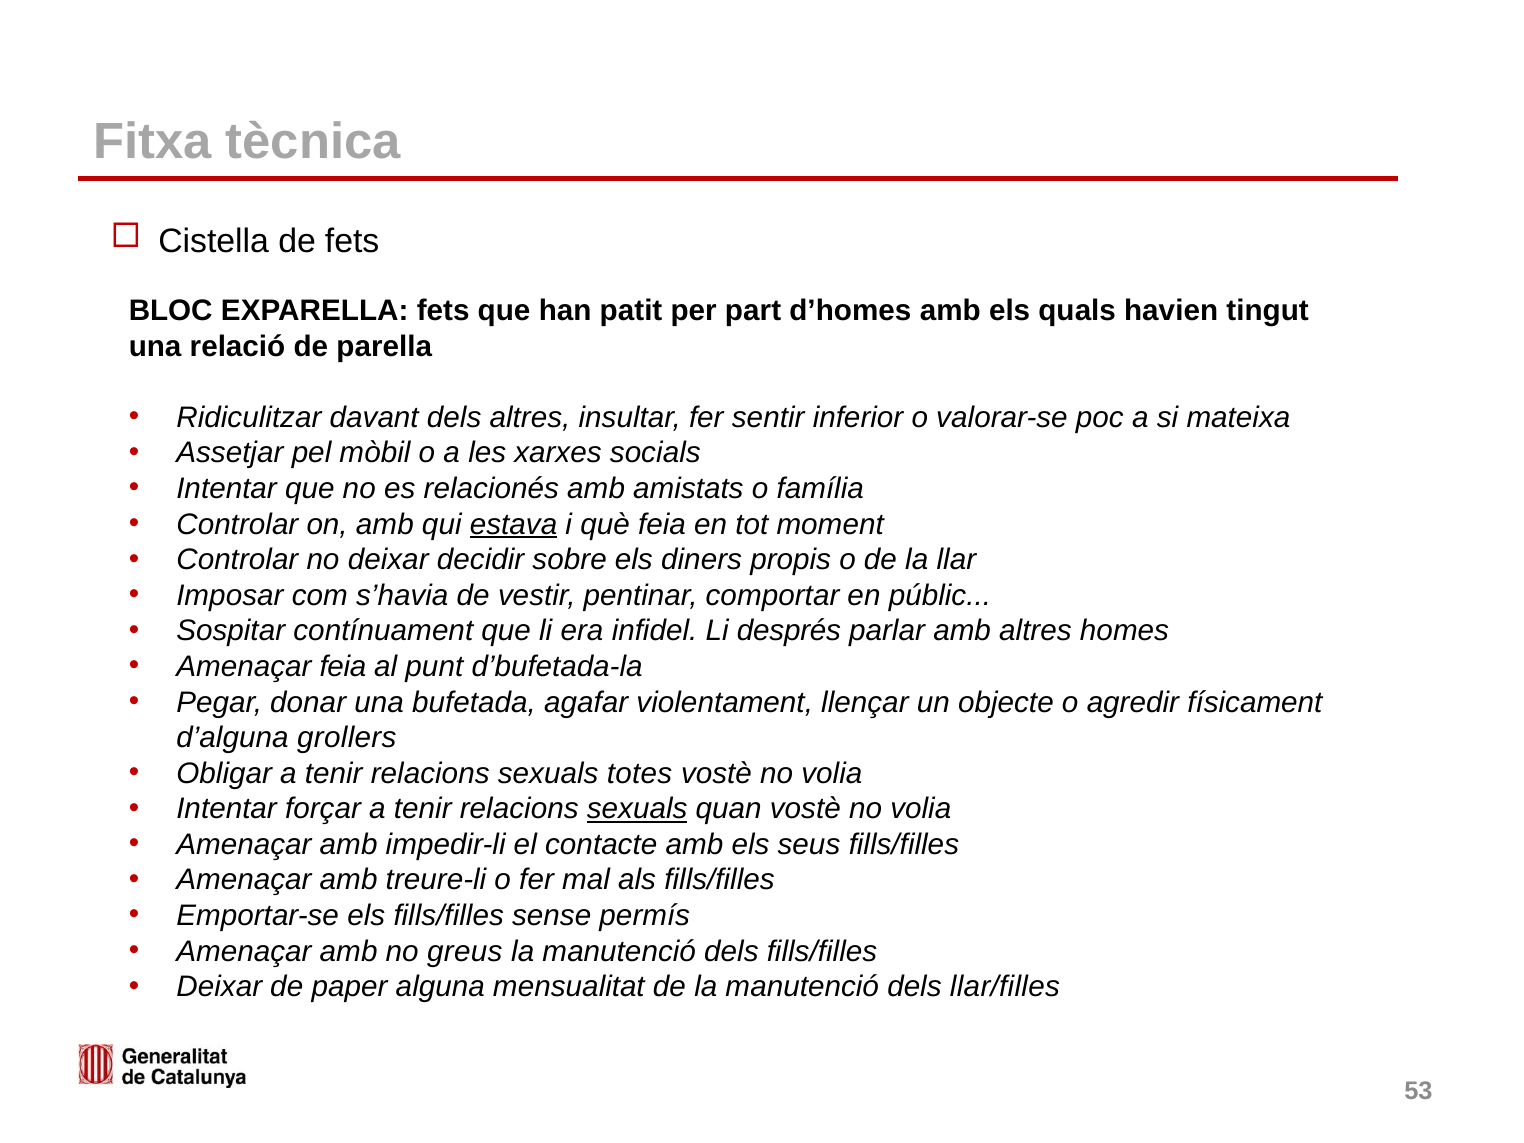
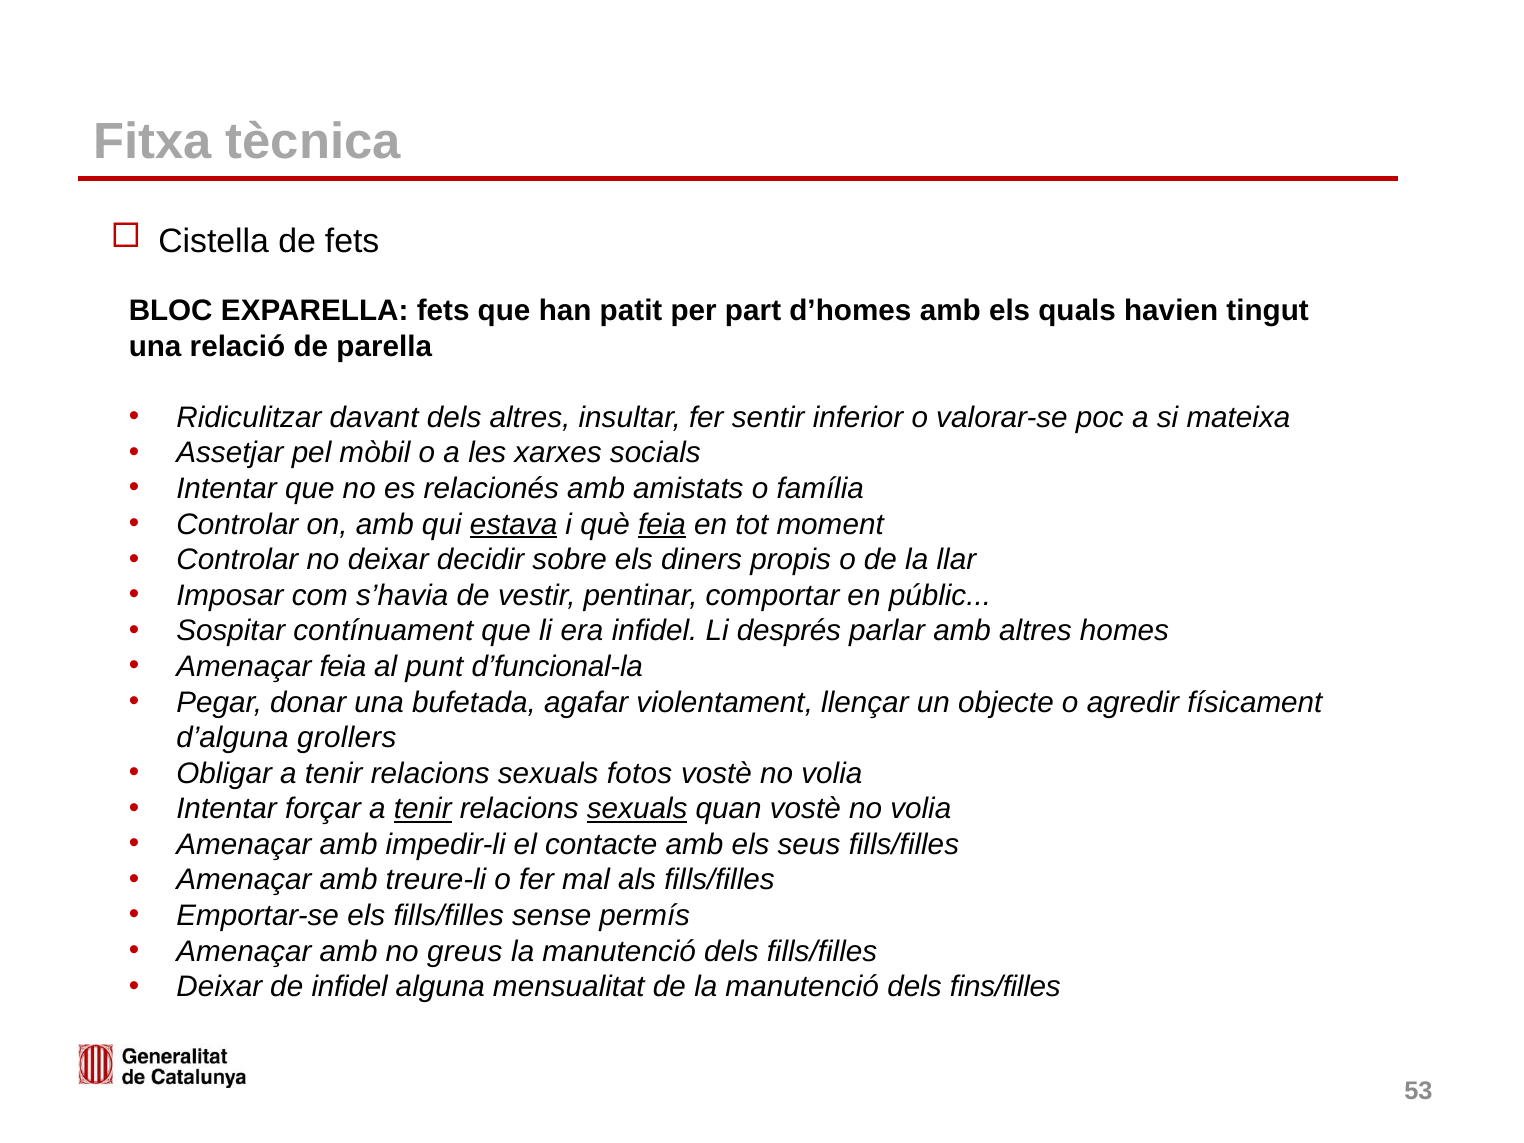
feia underline: none -> present (662, 524)
d’bufetada-la: d’bufetada-la -> d’funcional-la (557, 667)
totes: totes -> fotos (640, 773)
tenir underline: none -> present (423, 809)
de paper: paper -> infidel (350, 987)
llar/filles: llar/filles -> fins/filles (1005, 987)
